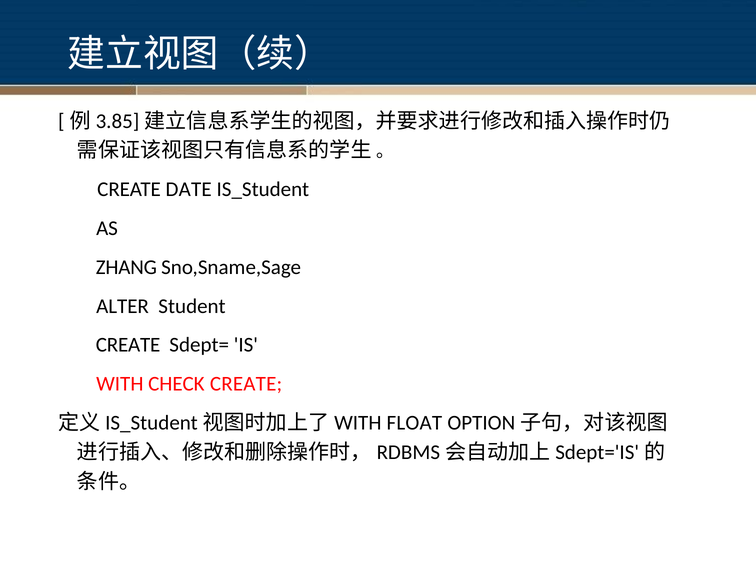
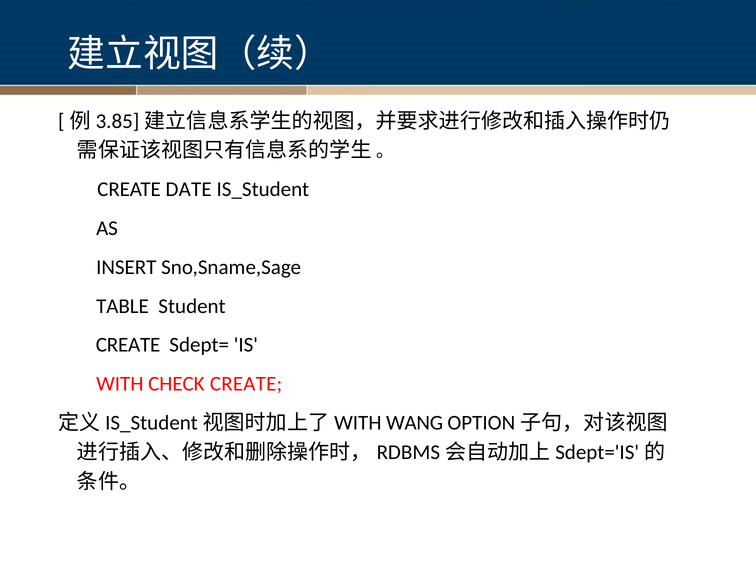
ZHANG: ZHANG -> INSERT (126, 267)
ALTER: ALTER -> TABLE (123, 306)
FLOAT: FLOAT -> WANG (415, 423)
